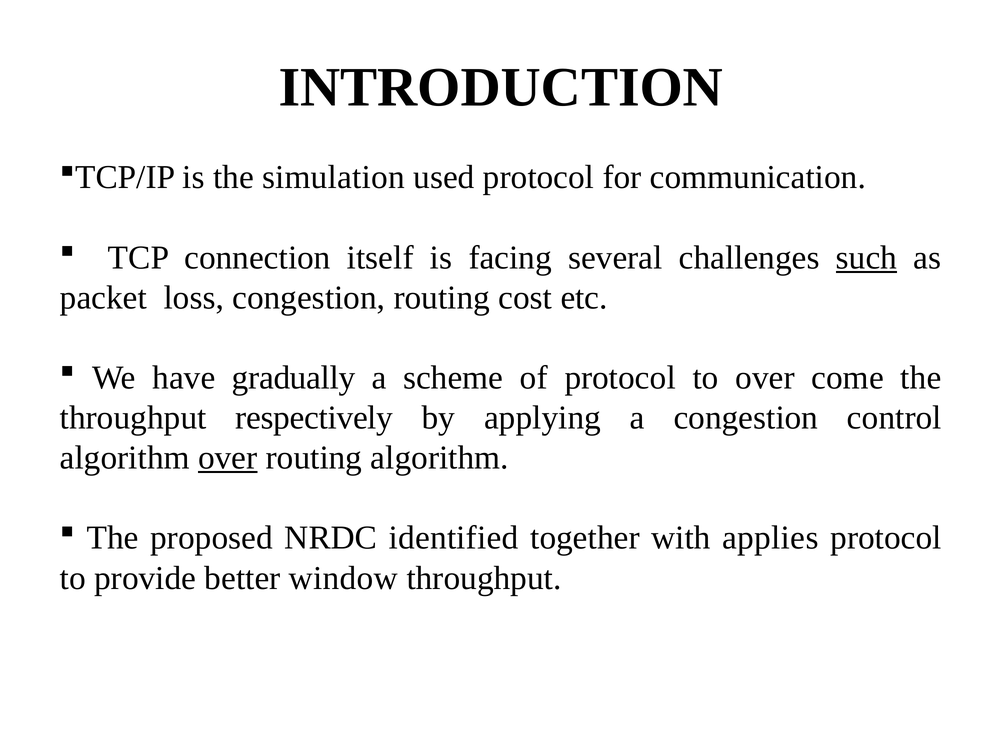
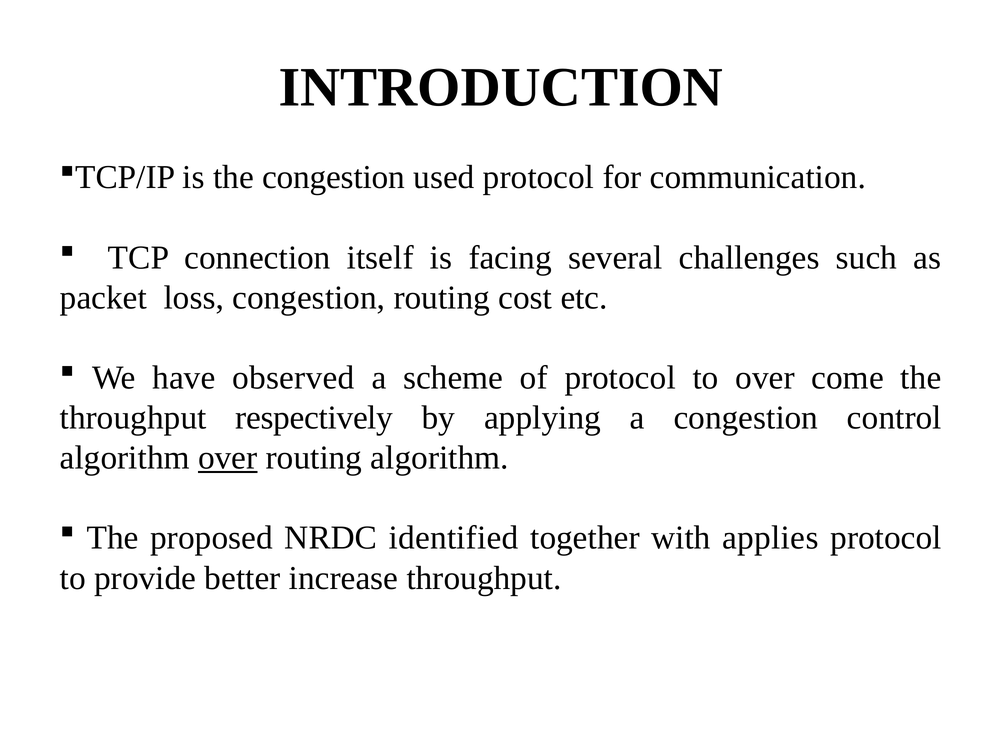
the simulation: simulation -> congestion (334, 178)
such underline: present -> none (867, 258)
gradually: gradually -> observed (293, 378)
window: window -> increase (343, 578)
